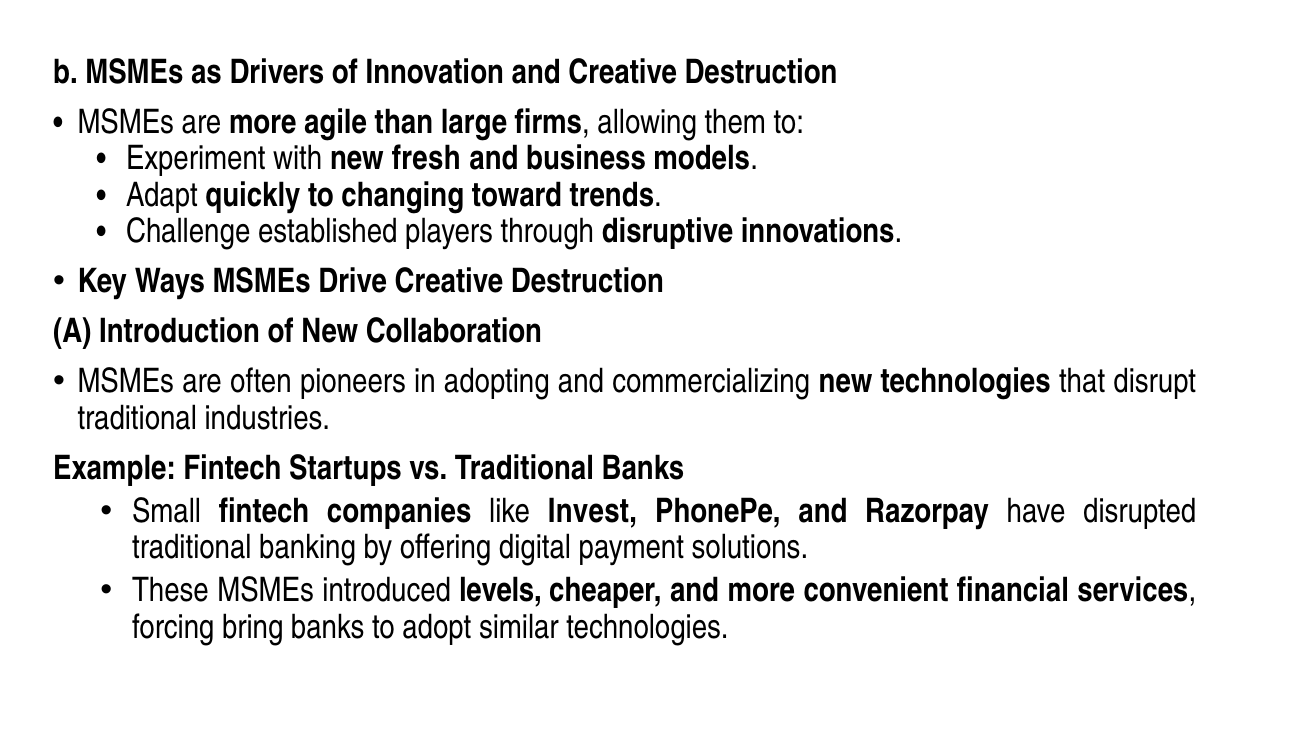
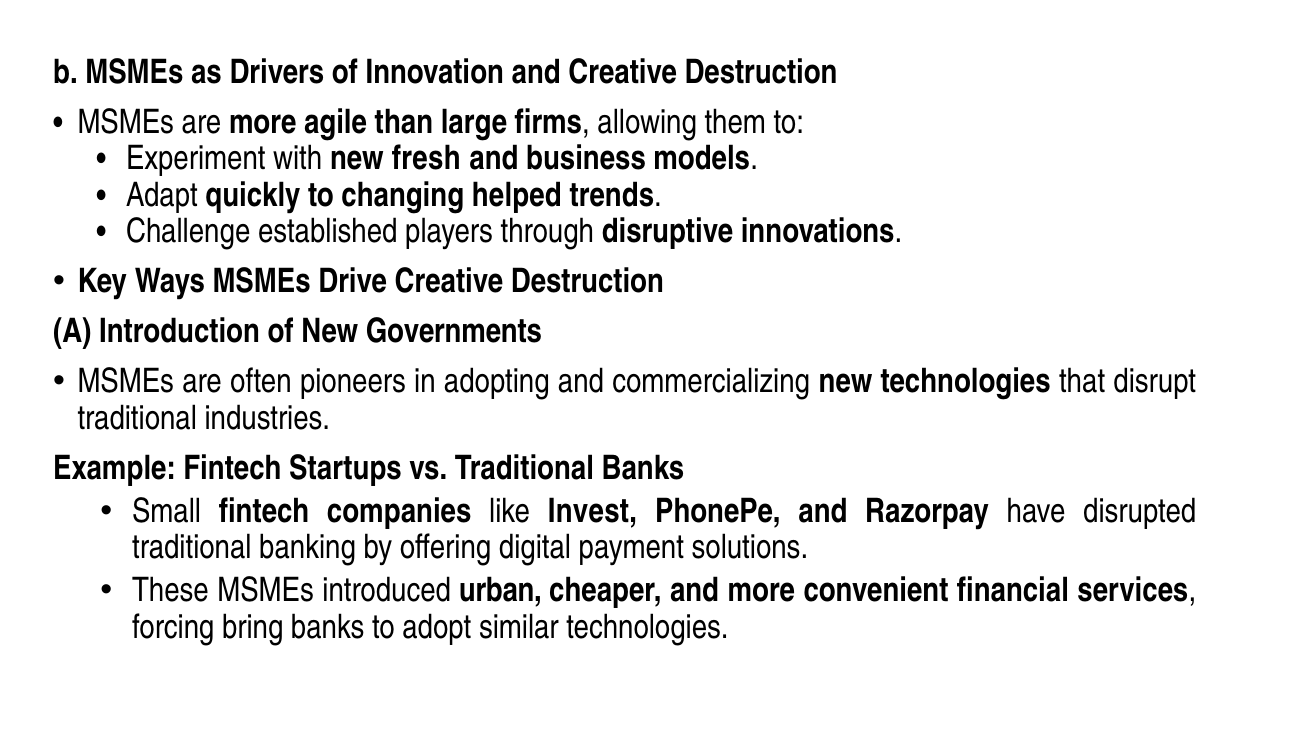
toward: toward -> helped (517, 195)
Collaboration: Collaboration -> Governments (454, 331)
levels: levels -> urban (500, 590)
